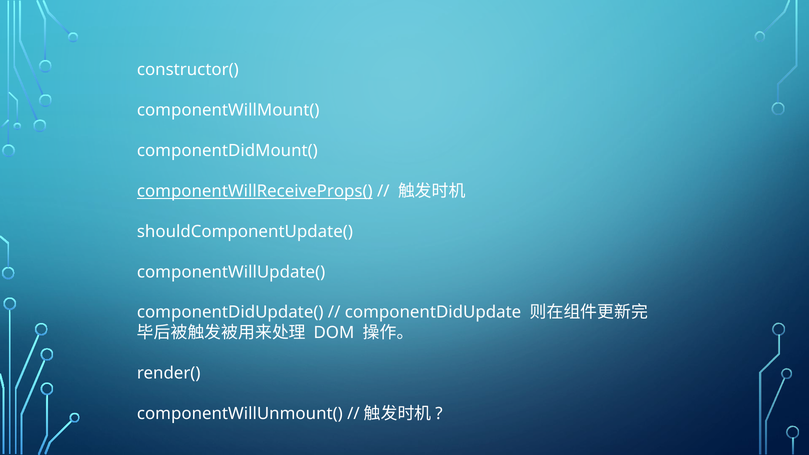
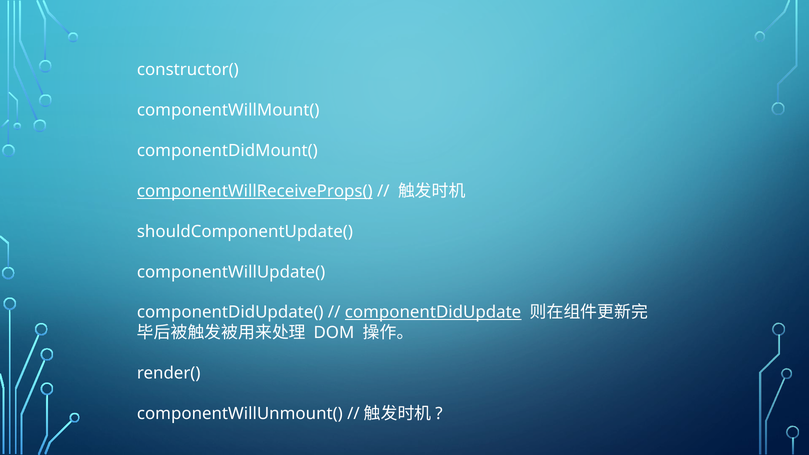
componentDidUpdate underline: none -> present (433, 312)
